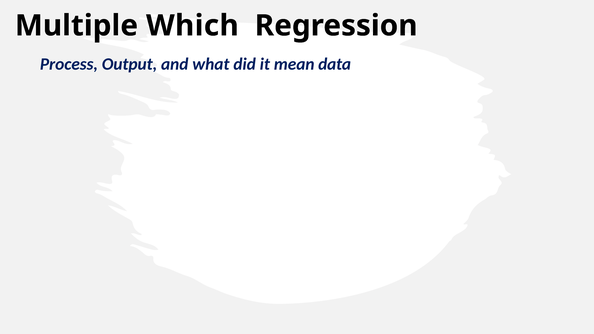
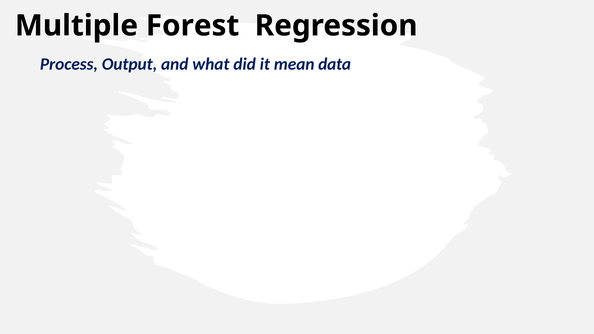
Which: Which -> Forest (193, 26)
